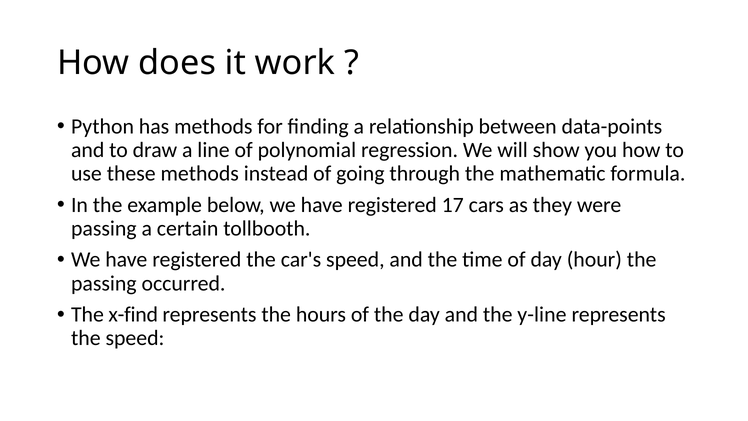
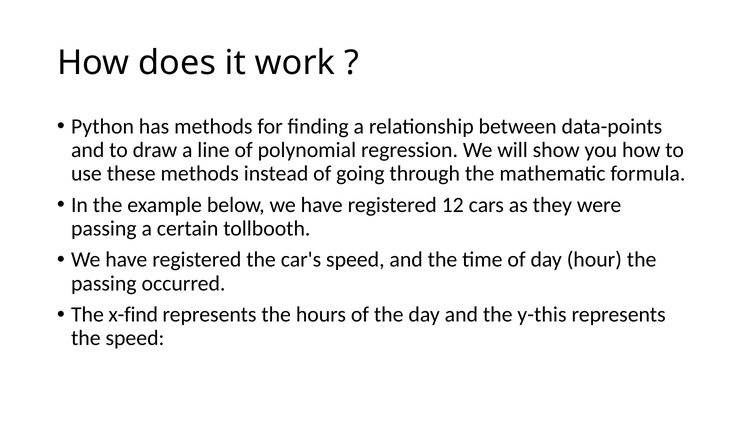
17: 17 -> 12 (453, 205)
y-line: y-line -> y-this (542, 314)
